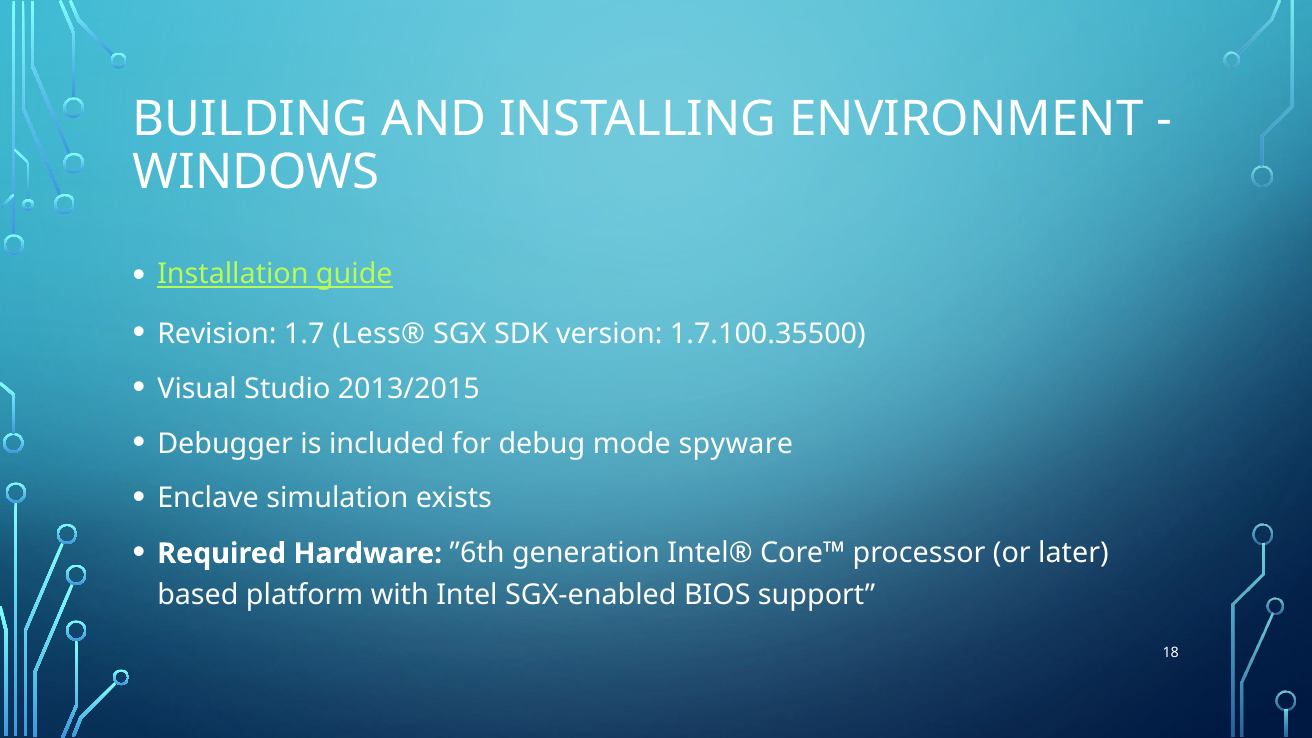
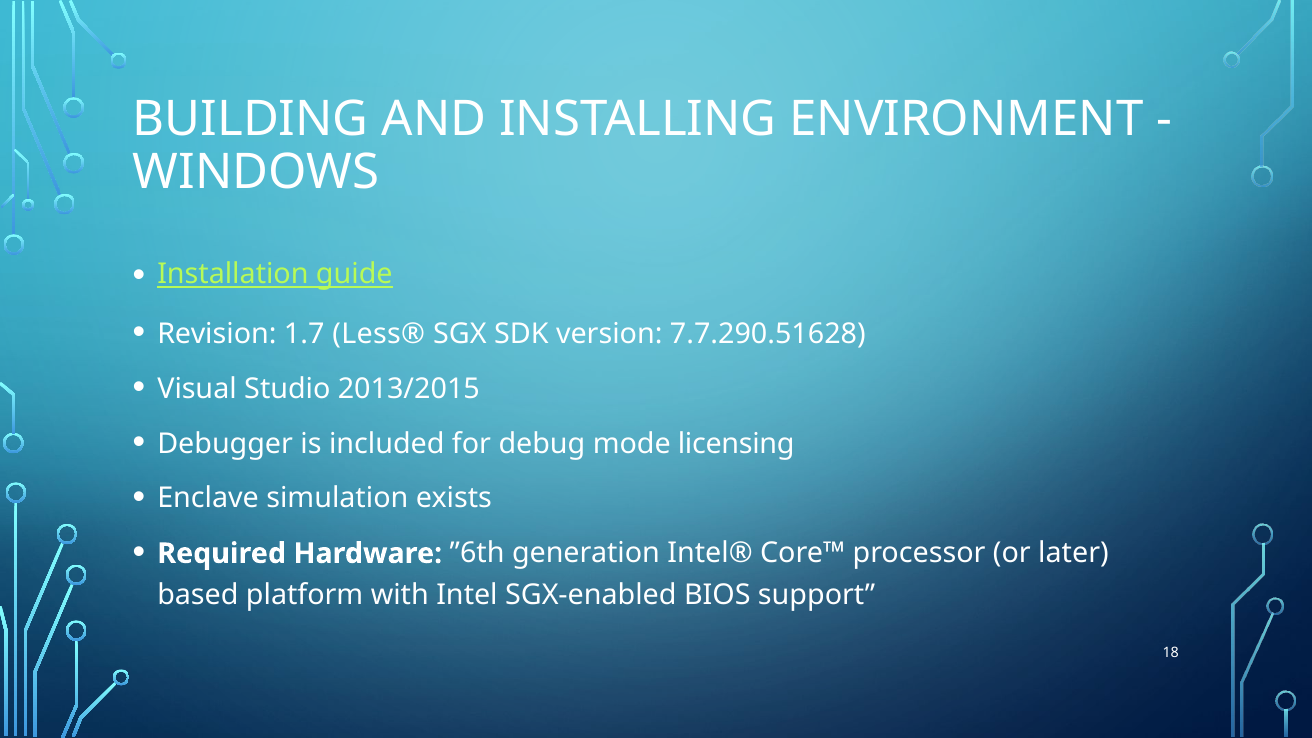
1.7.100.35500: 1.7.100.35500 -> 7.7.290.51628 (768, 334)
spyware: spyware -> licensing (736, 444)
